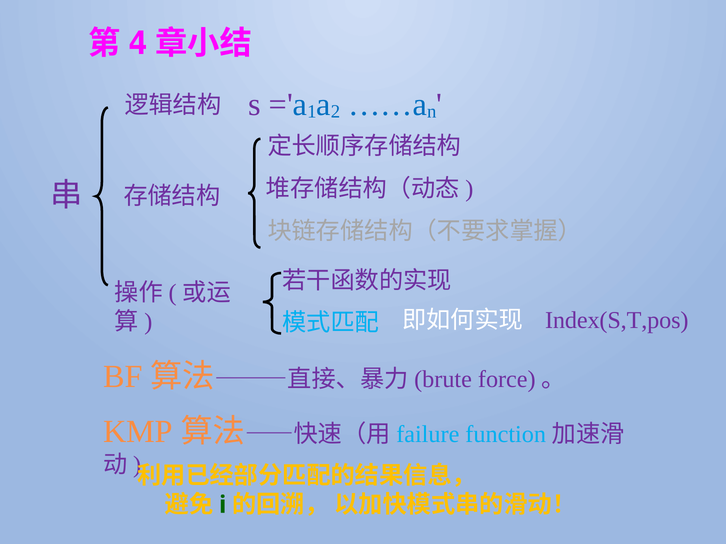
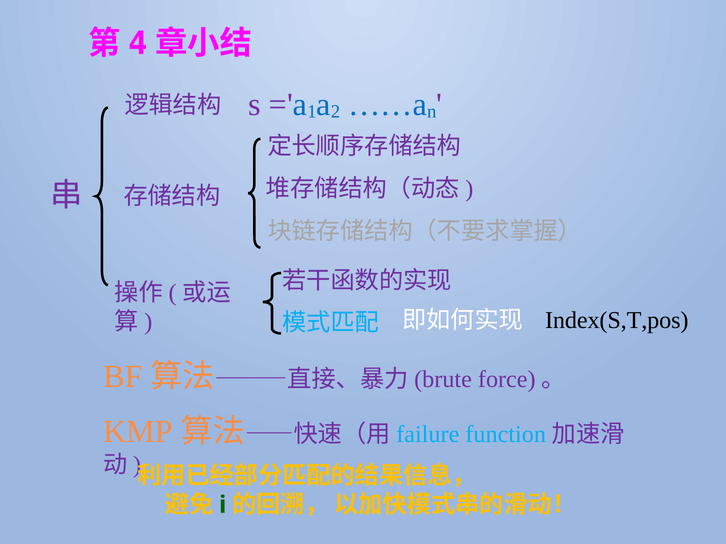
Index(S,T,pos colour: purple -> black (617, 320)
